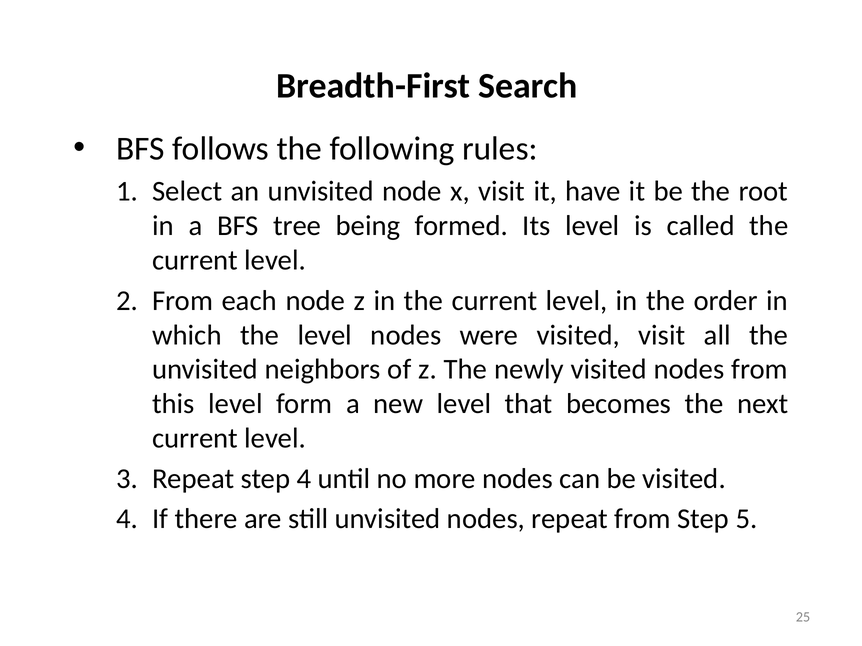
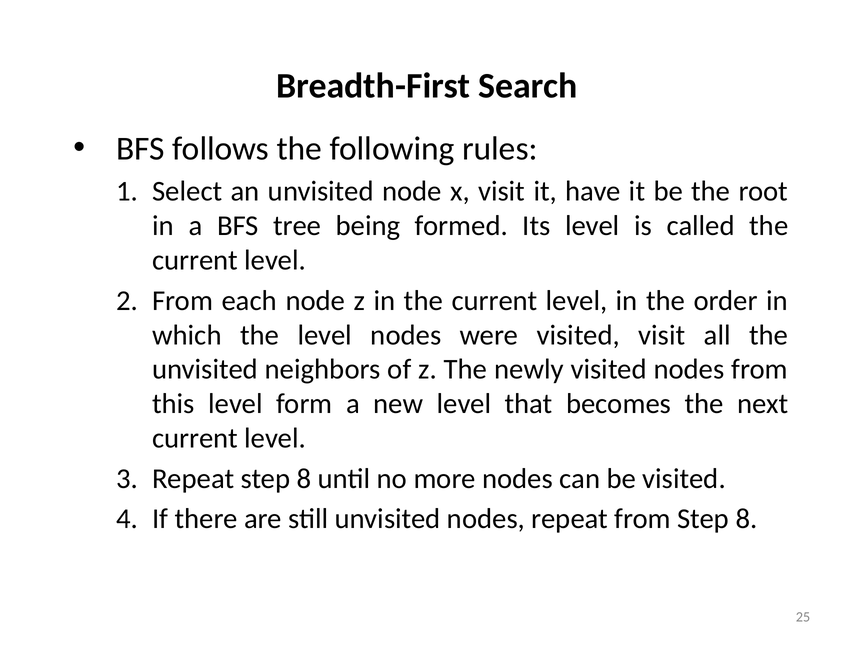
Repeat step 4: 4 -> 8 (304, 479)
from Step 5: 5 -> 8 (747, 519)
